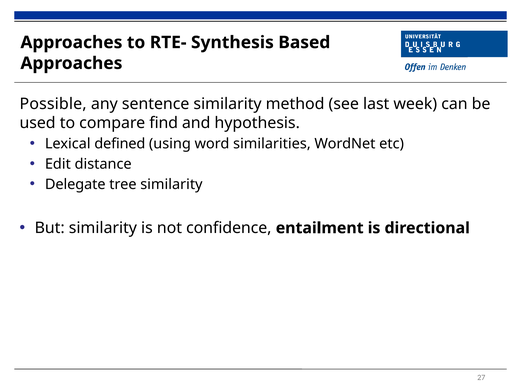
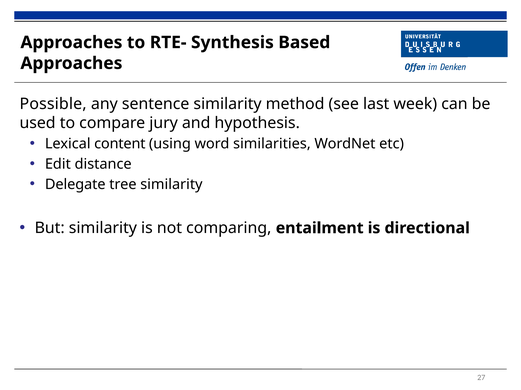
find: find -> jury (164, 123)
defined: defined -> content (120, 144)
confidence: confidence -> comparing (229, 228)
